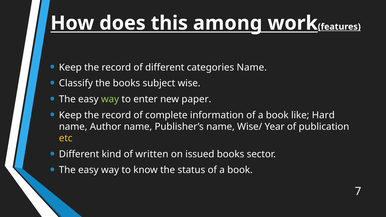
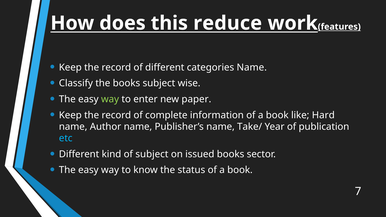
among: among -> reduce (228, 23)
Wise/: Wise/ -> Take/ (250, 127)
etc colour: yellow -> light blue (66, 138)
of written: written -> subject (152, 154)
